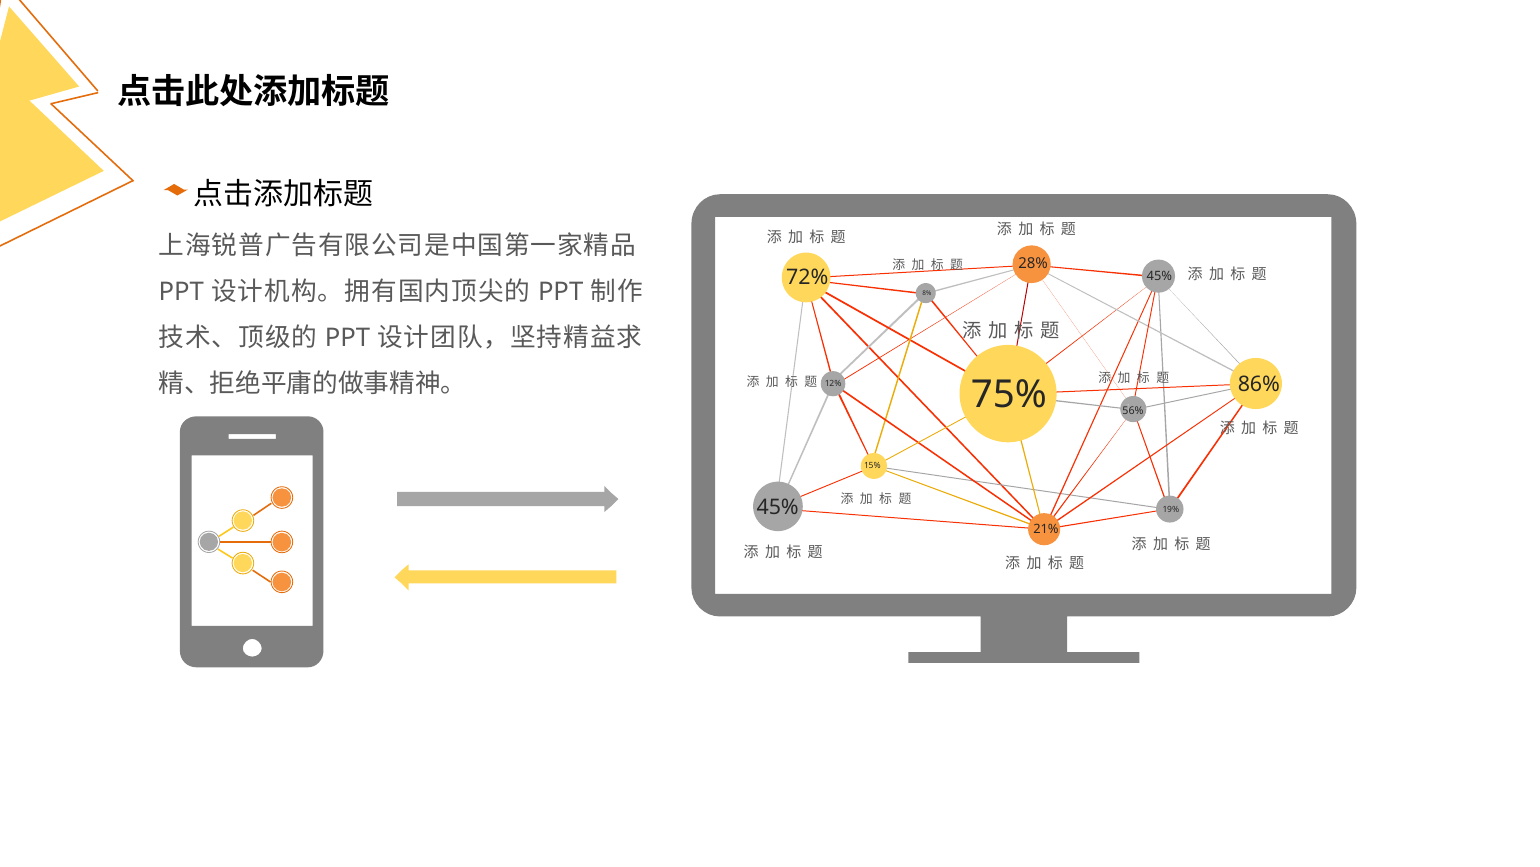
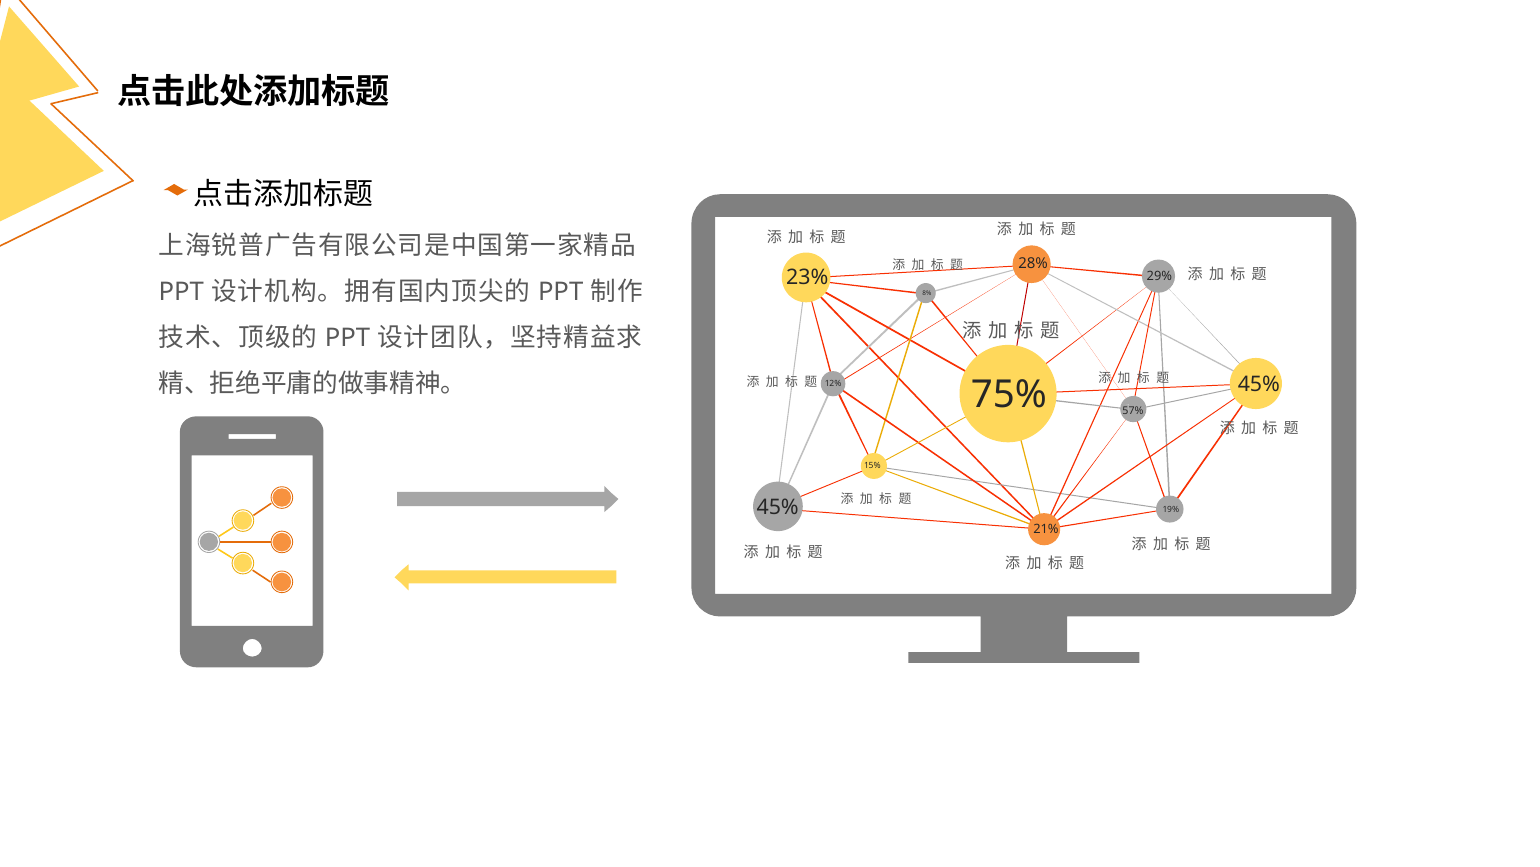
72%: 72% -> 23% (807, 277)
45%: 45% -> 29% (1159, 276)
86%: 86% -> 45% (1259, 384)
56%: 56% -> 57% (1133, 410)
